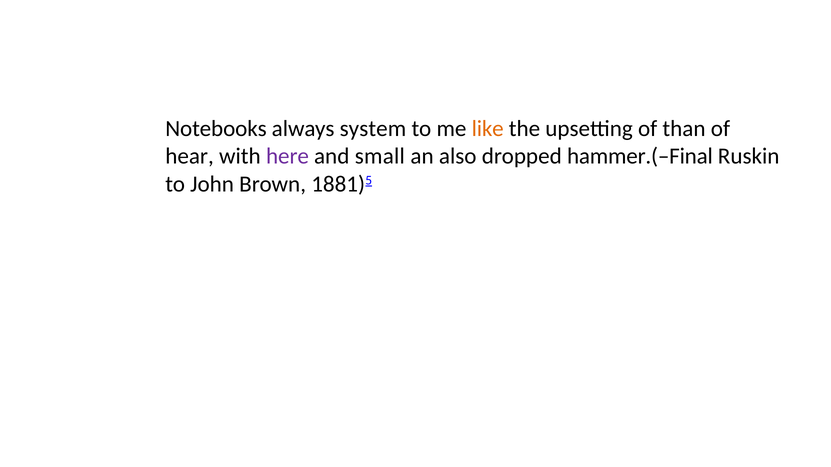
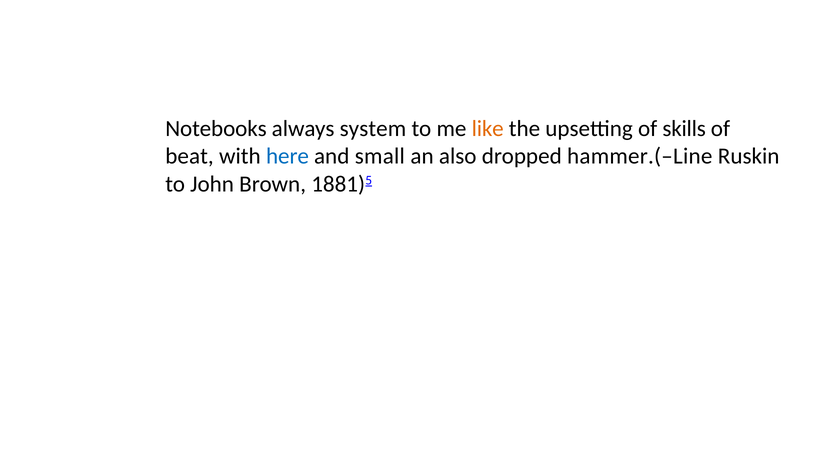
than: than -> skills (684, 129)
hear: hear -> beat (190, 156)
here colour: purple -> blue (287, 156)
hammer.(–Final: hammer.(–Final -> hammer.(–Line (640, 156)
